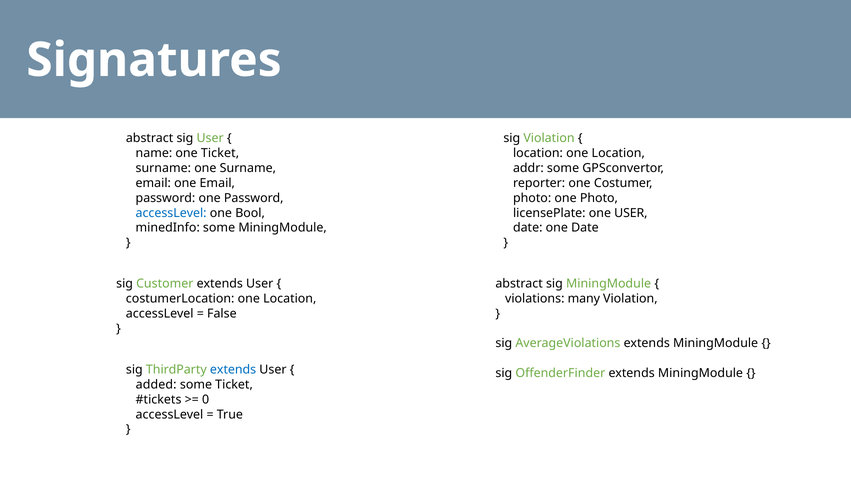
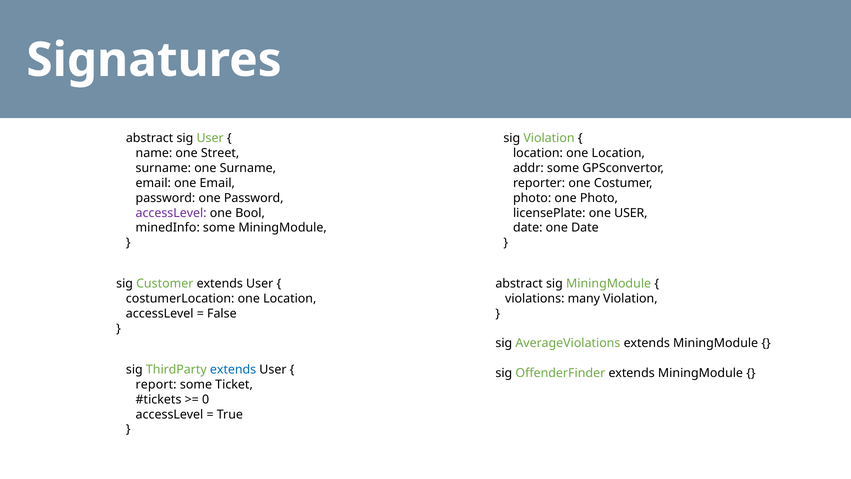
one Ticket: Ticket -> Street (220, 153)
accessLevel colour: blue -> purple (171, 213)
added: added -> report (156, 384)
